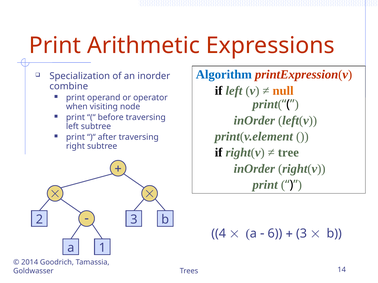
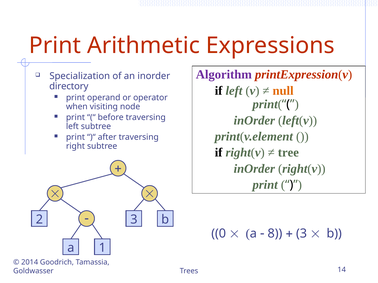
Algorithm colour: blue -> purple (224, 75)
combine: combine -> directory (69, 86)
4: 4 -> 0 (219, 234)
6: 6 -> 8 (275, 234)
